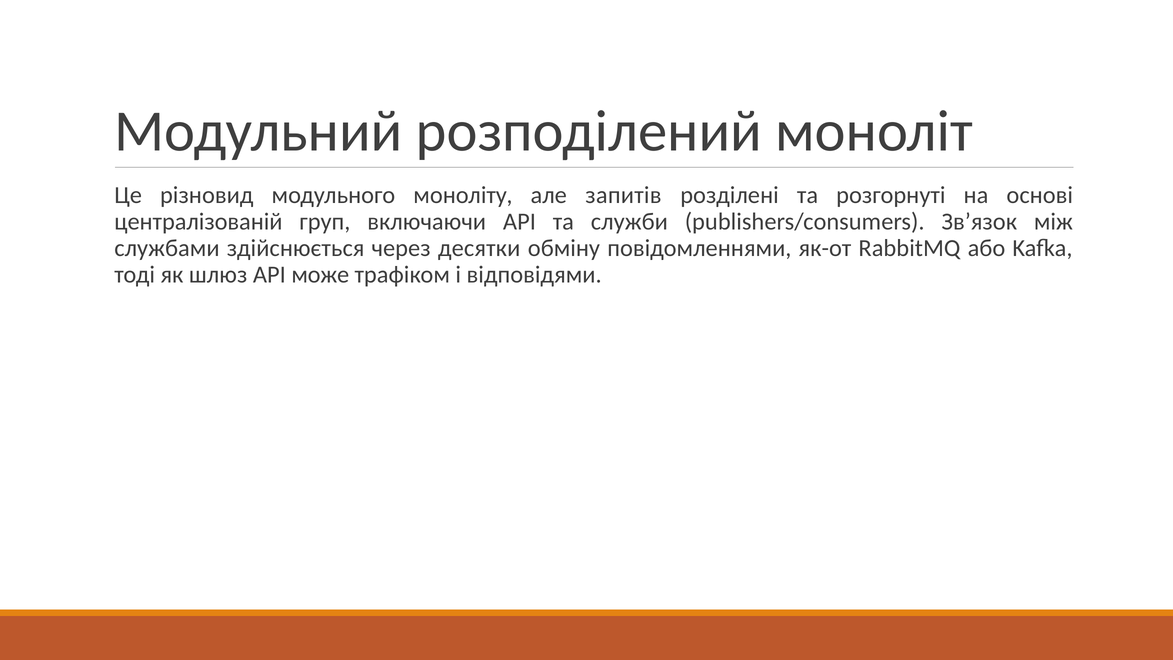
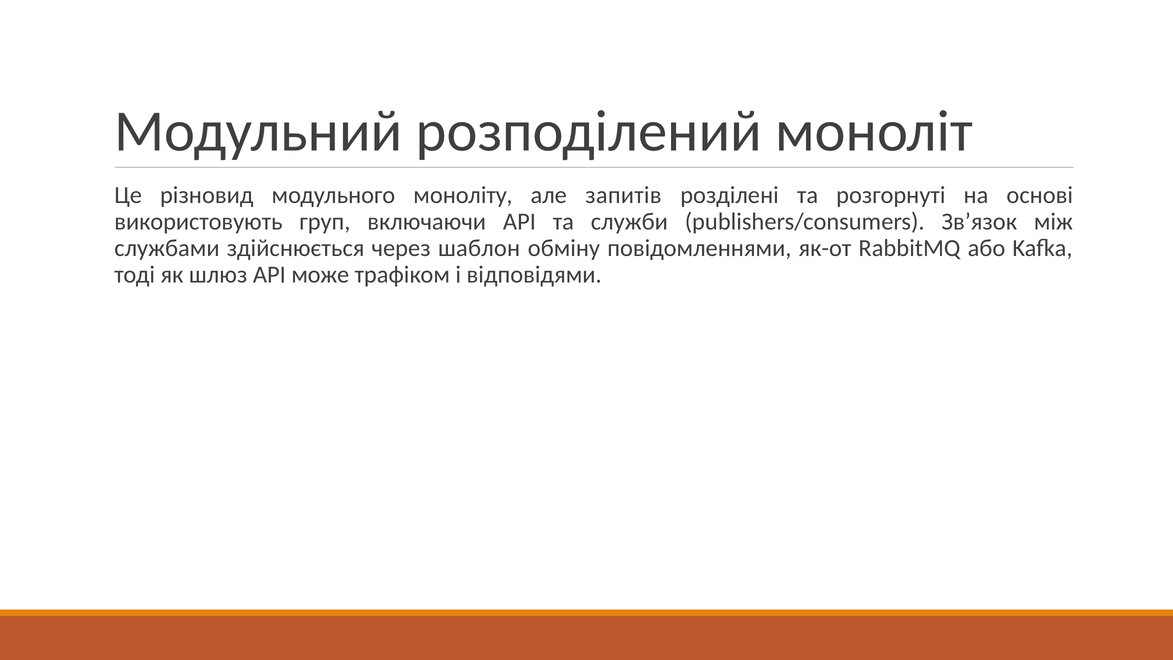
централізованій: централізованій -> використовують (198, 221)
десятки: десятки -> шаблон (479, 248)
